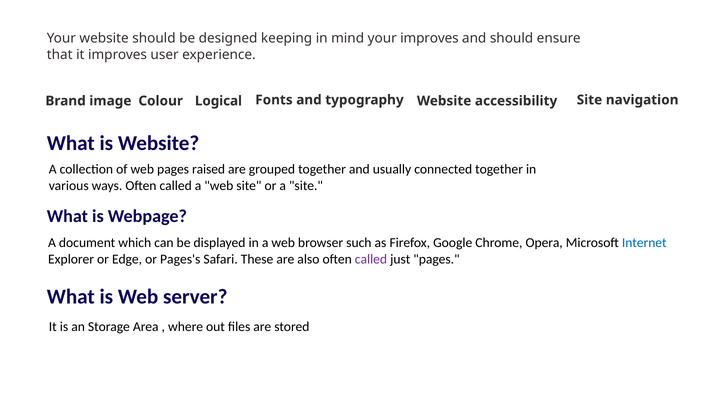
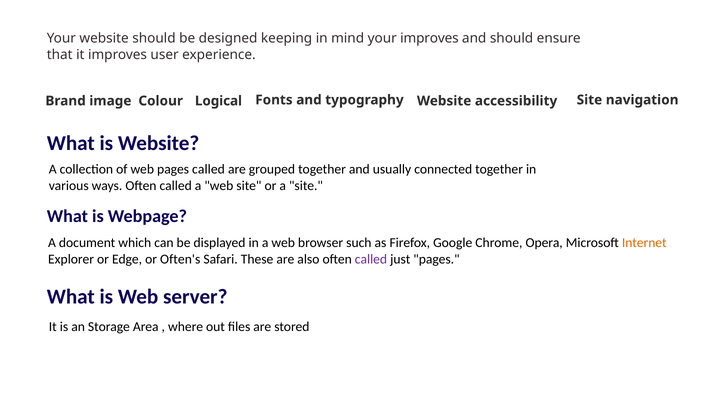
pages raised: raised -> called (208, 169)
Internet colour: blue -> orange (644, 243)
Pages's: Pages's -> Often's (180, 259)
